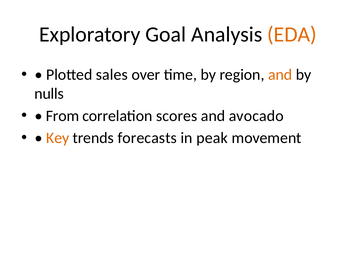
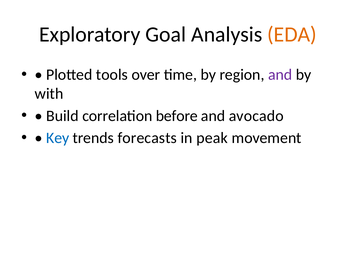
sales: sales -> tools (112, 75)
and colour: orange -> purple (280, 75)
nulls: nulls -> with (49, 94)
From: From -> Build (62, 116)
scores: scores -> before (177, 116)
Key colour: orange -> blue (58, 138)
